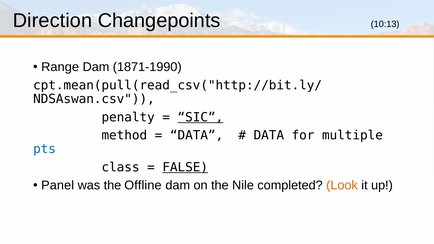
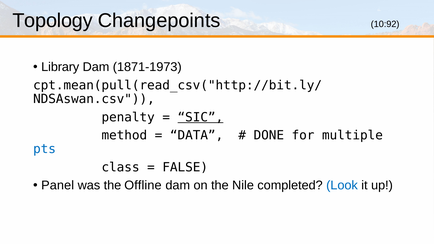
Direction: Direction -> Topology (53, 21)
10:13: 10:13 -> 10:92 (385, 24)
Range: Range -> Library (60, 67)
1871-1990: 1871-1990 -> 1871-1973 (147, 67)
DATA: DATA -> DONE (269, 135)
FALSE underline: present -> none (185, 167)
Look colour: orange -> blue (342, 185)
